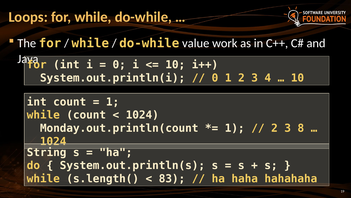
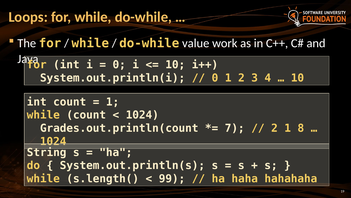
Monday.out.println(count: Monday.out.println(count -> Grades.out.println(count (119, 128)
1: 1 -> 7 (235, 128)
3: 3 -> 1 (288, 128)
83: 83 -> 99 (172, 178)
